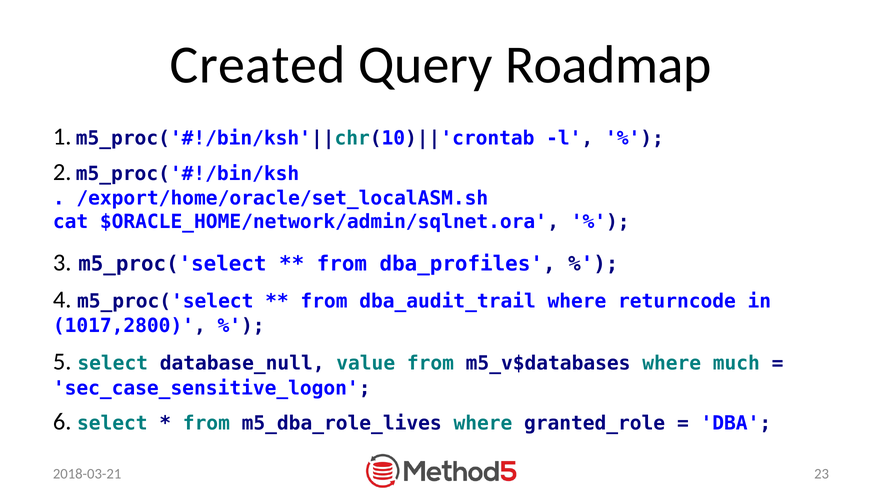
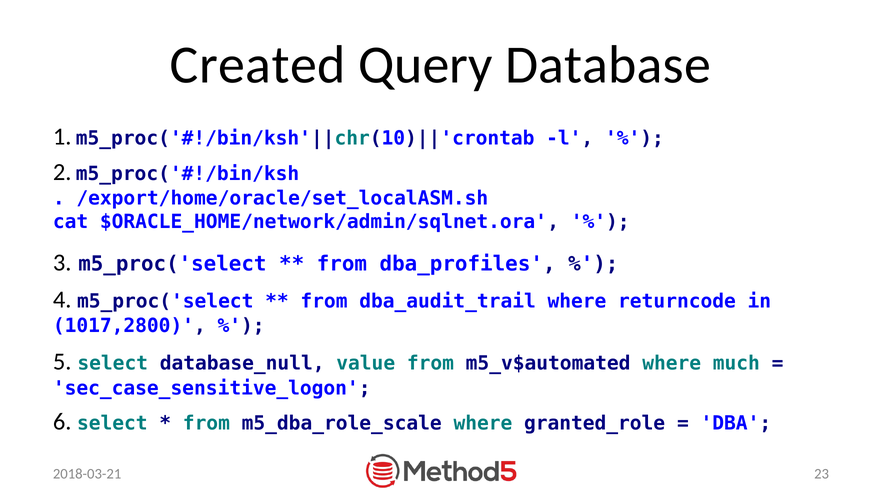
Roadmap: Roadmap -> Database (608, 65)
m5_v$databases: m5_v$databases -> m5_v$automated (548, 364)
m5_dba_role_lives: m5_dba_role_lives -> m5_dba_role_scale (342, 423)
